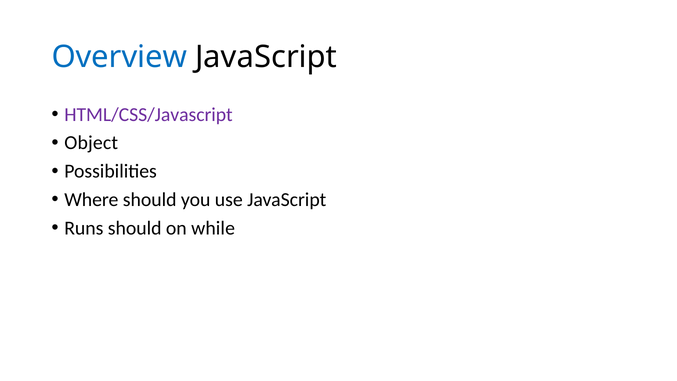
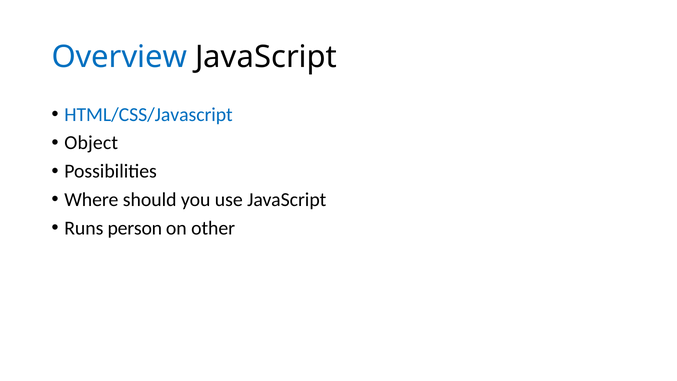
HTML/CSS/Javascript colour: purple -> blue (149, 114)
Runs should: should -> person (135, 228)
while: while -> other (213, 228)
